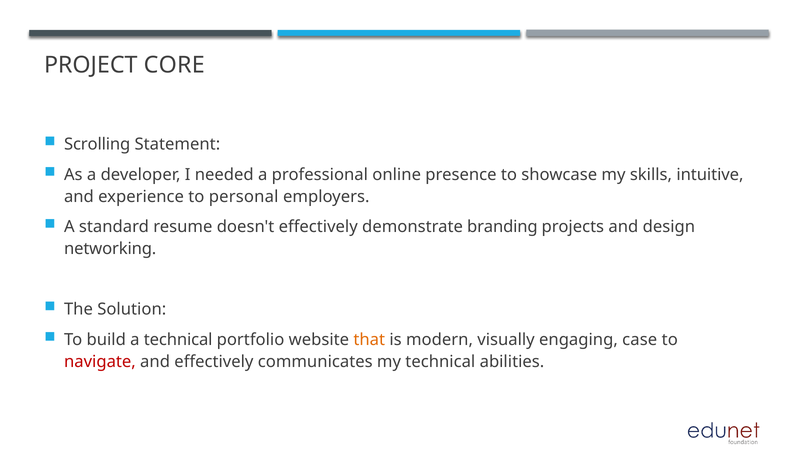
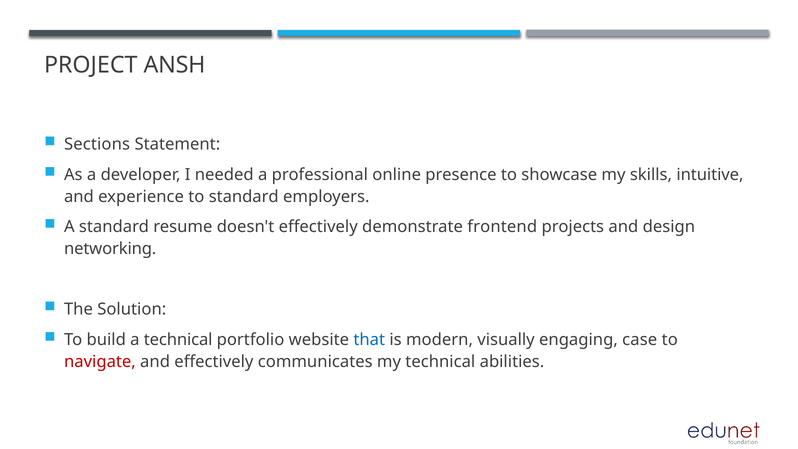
CORE: CORE -> ANSH (174, 65)
Scrolling: Scrolling -> Sections (97, 144)
to personal: personal -> standard (244, 197)
branding: branding -> frontend (502, 227)
that colour: orange -> blue (369, 340)
